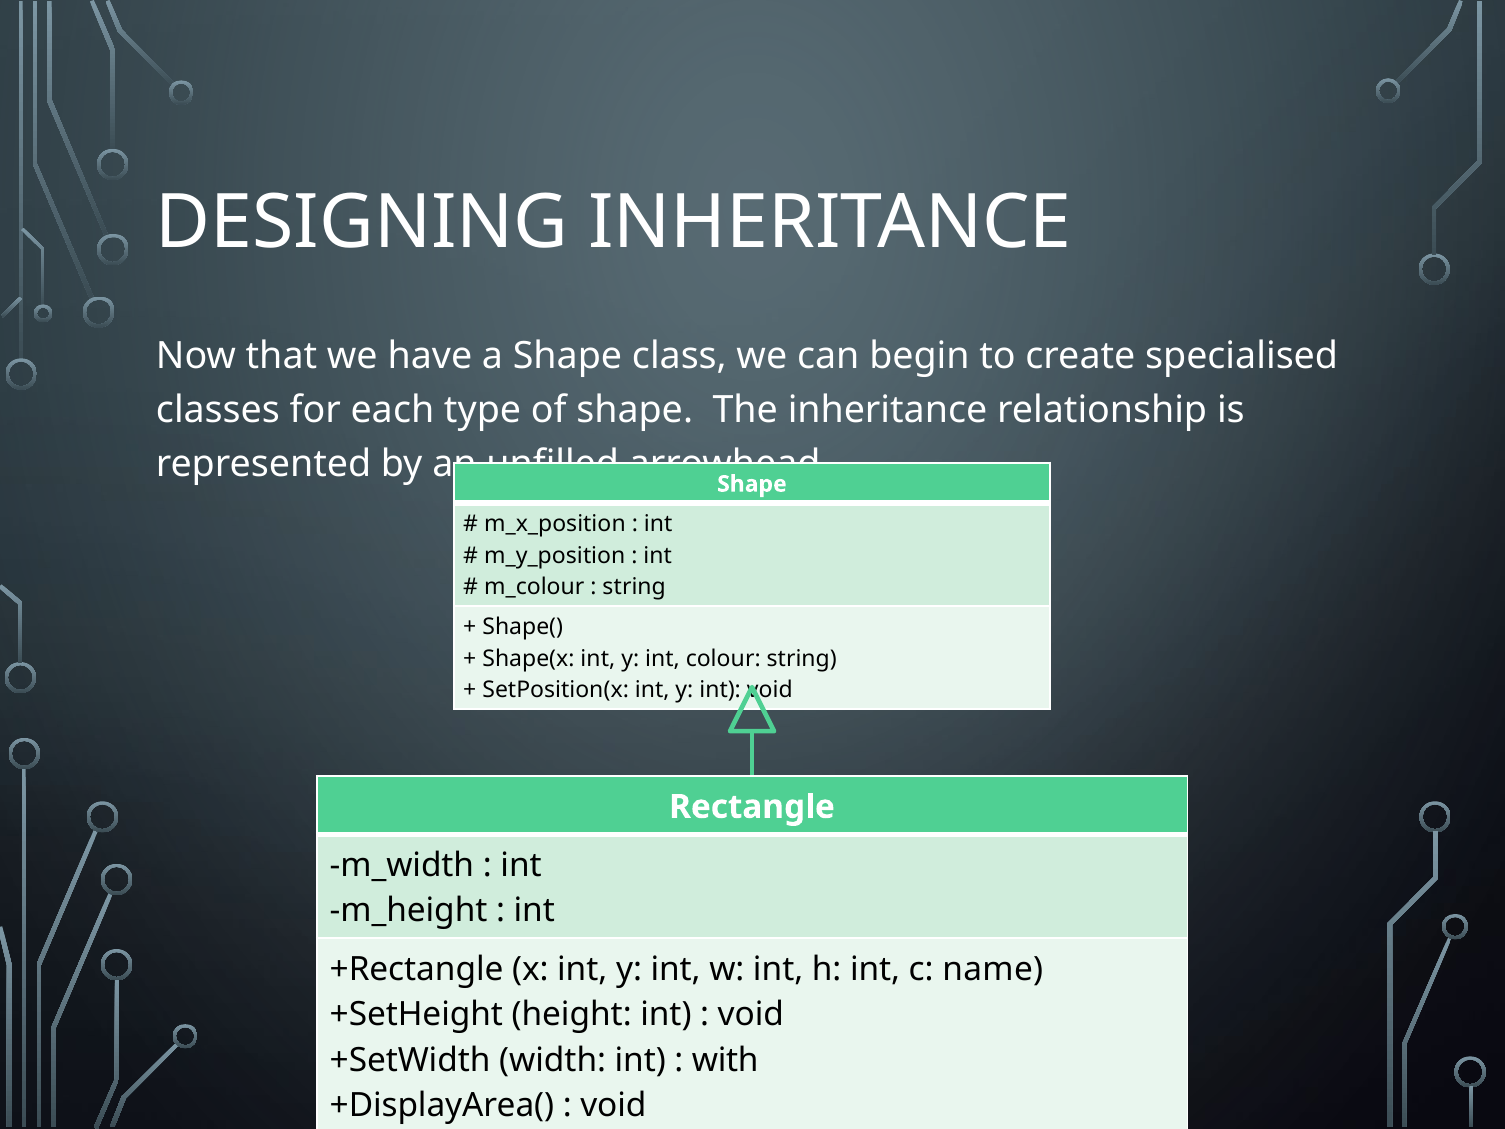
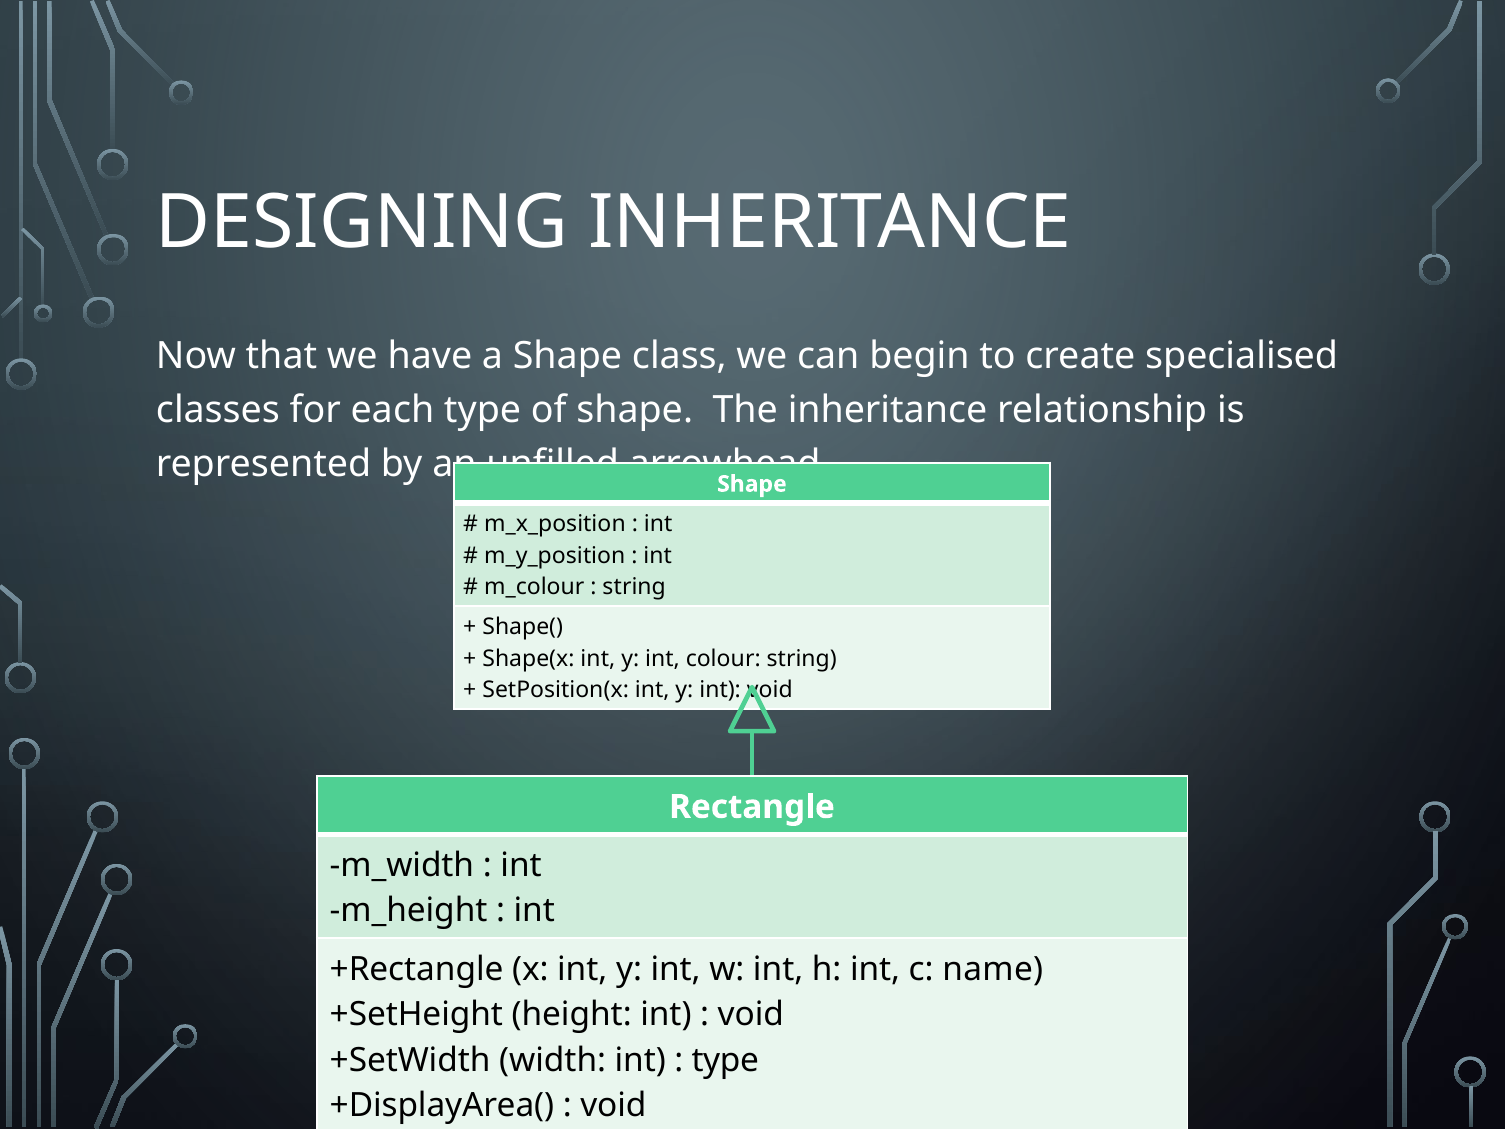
with: with -> type (725, 1060)
